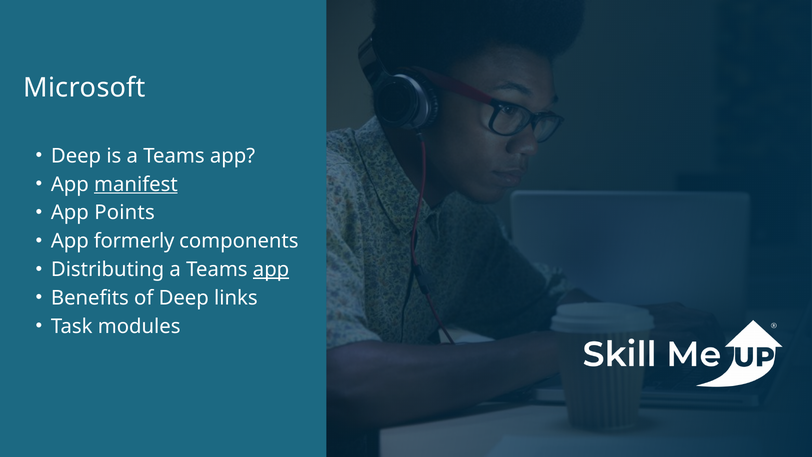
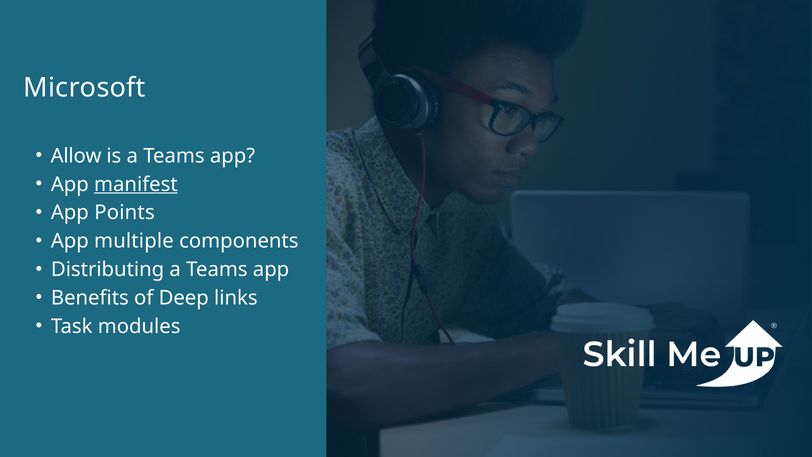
Deep: Deep -> Allow (76, 156)
formerly: formerly -> multiple (134, 241)
app underline: present -> none (271, 269)
